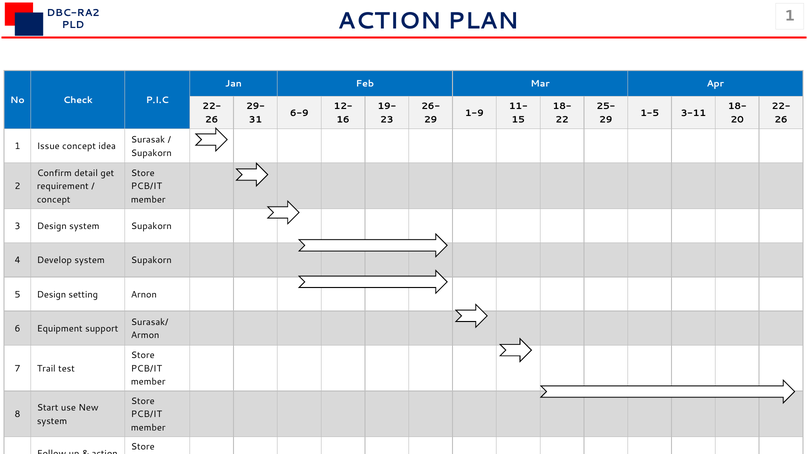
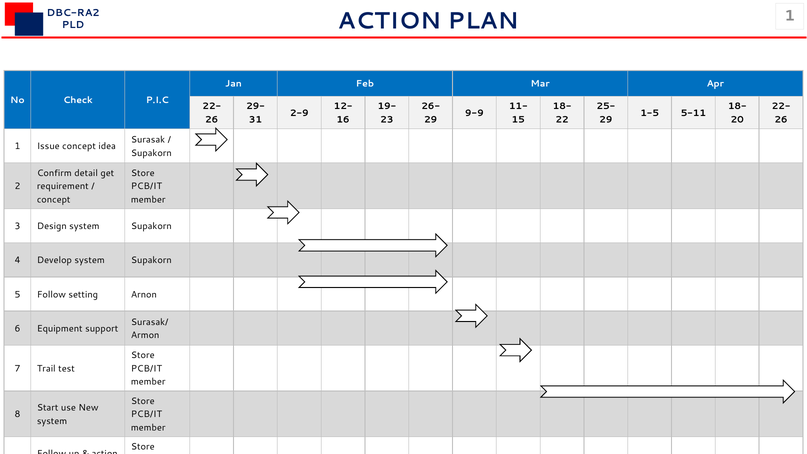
6-9: 6-9 -> 2-9 (299, 113)
1-9: 1-9 -> 9-9 (474, 113)
3-11: 3-11 -> 5-11 (693, 113)
5 Design: Design -> Follow (51, 295)
